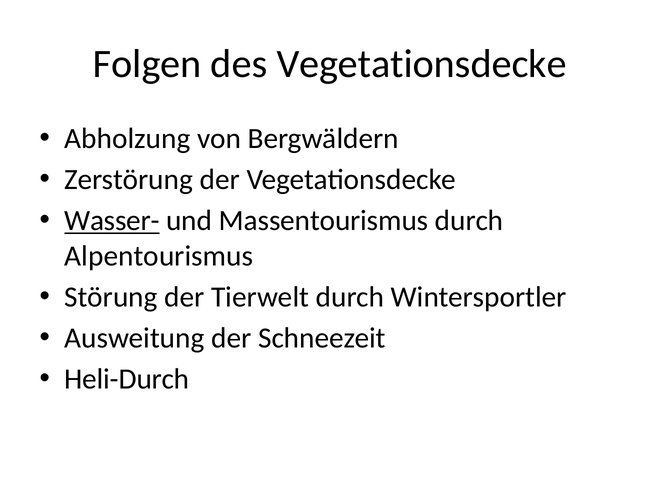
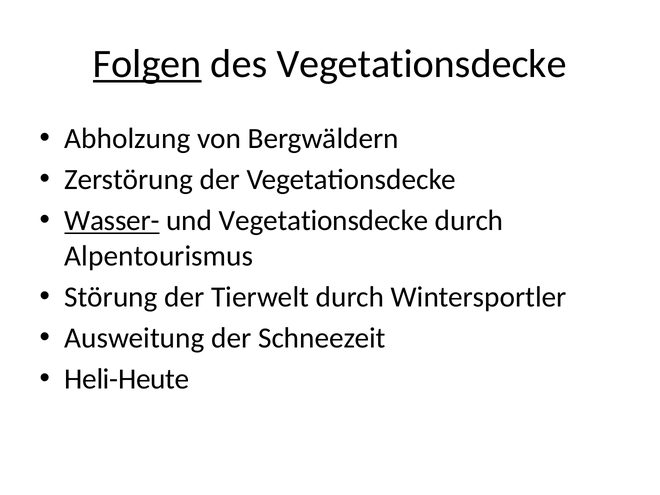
Folgen underline: none -> present (147, 64)
und Massentourismus: Massentourismus -> Vegetationsdecke (324, 221)
Heli-Durch: Heli-Durch -> Heli-Heute (127, 379)
